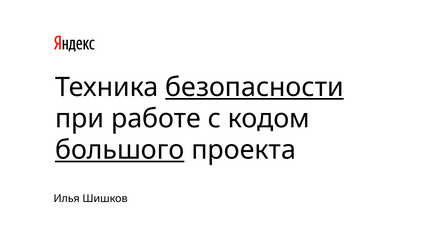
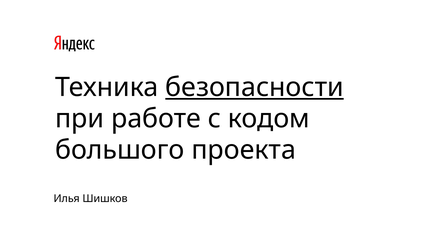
большого underline: present -> none (120, 150)
